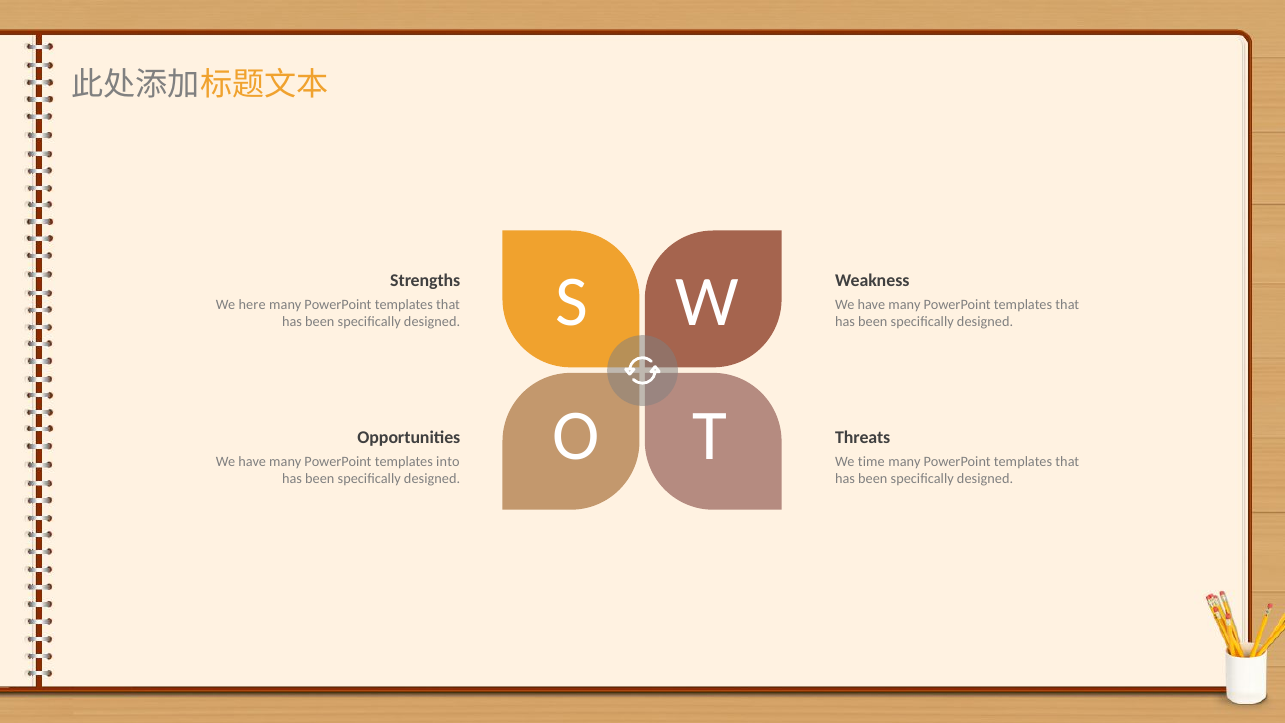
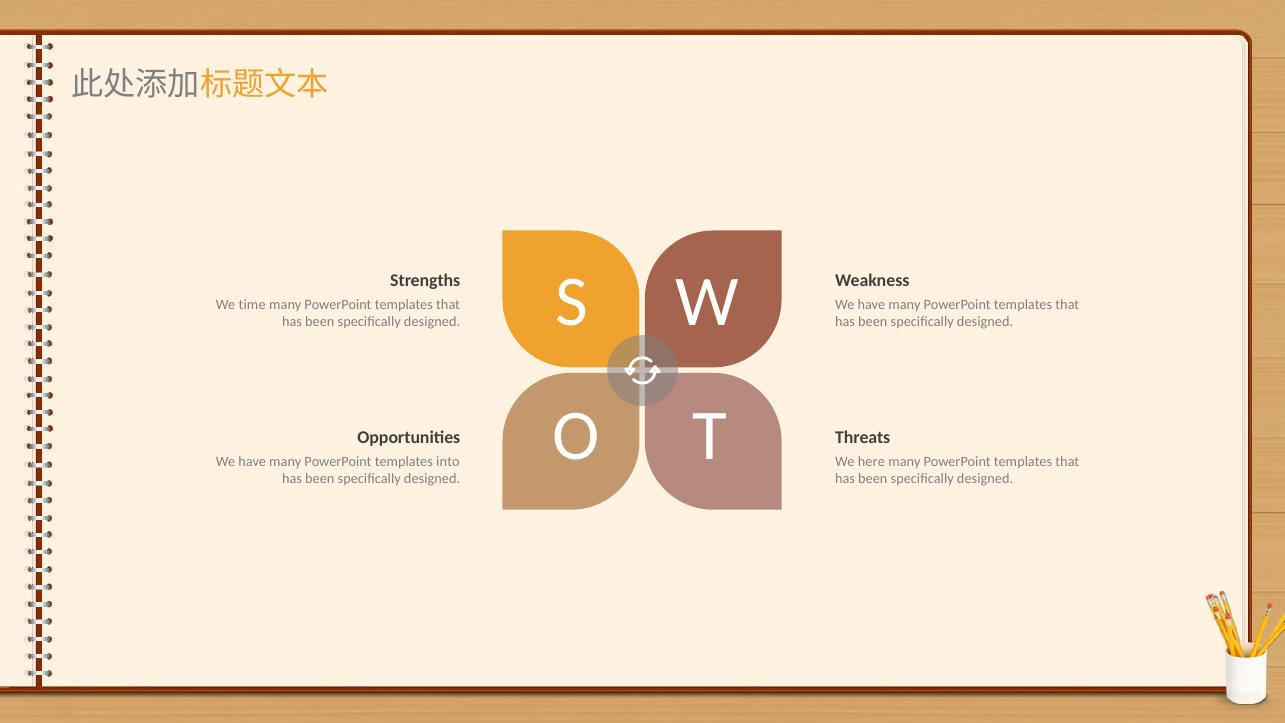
here: here -> time (252, 305)
time: time -> here (871, 462)
